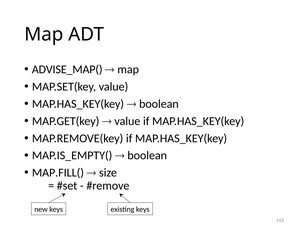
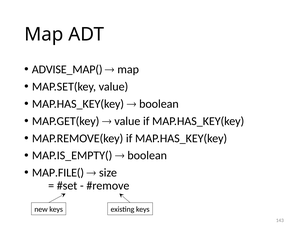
MAP.FILL(: MAP.FILL( -> MAP.FILE( (58, 173)
